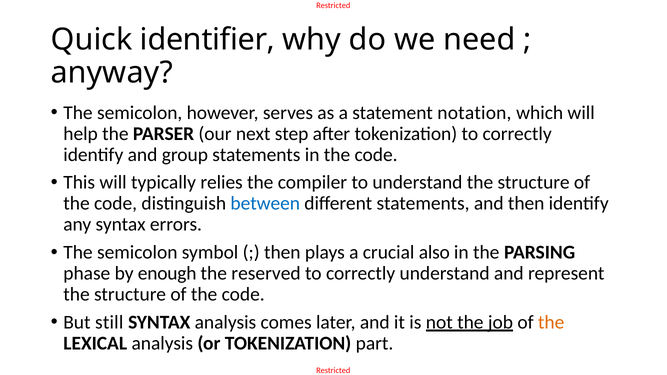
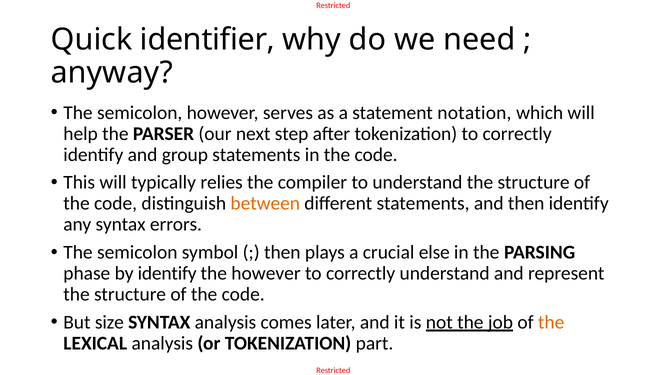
between colour: blue -> orange (265, 204)
also: also -> else (434, 252)
by enough: enough -> identify (167, 273)
the reserved: reserved -> however (266, 273)
still: still -> size (109, 322)
